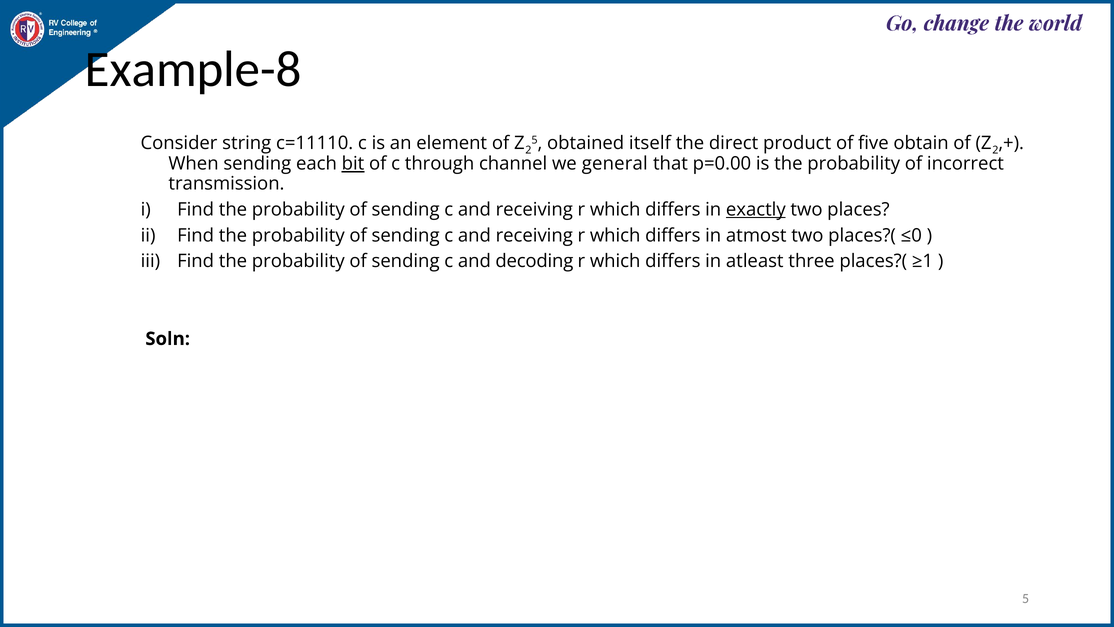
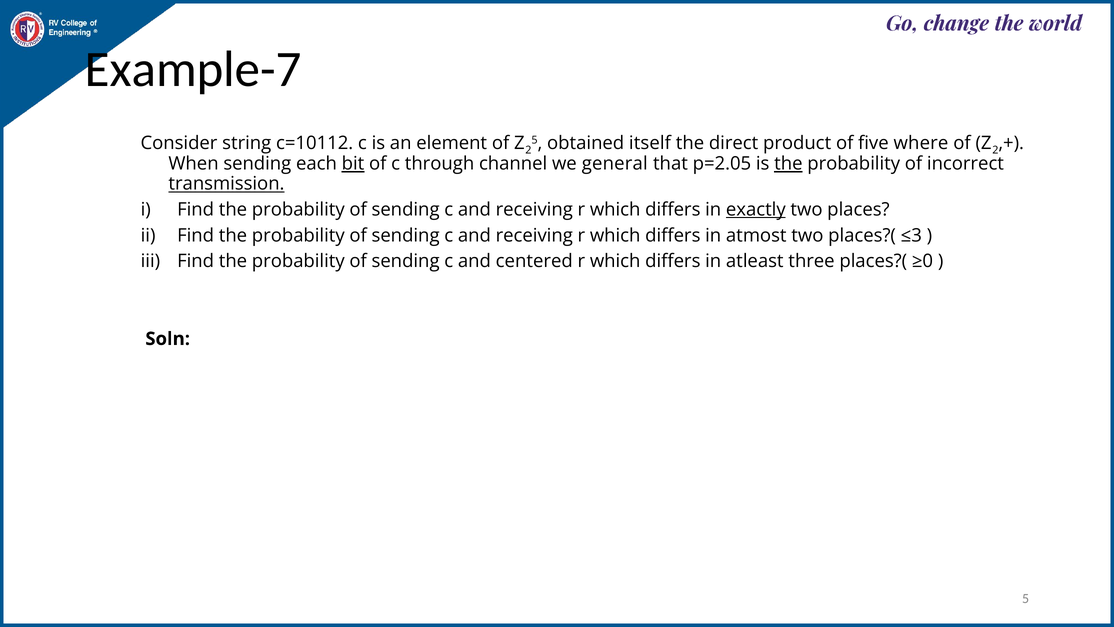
Example-8: Example-8 -> Example-7 (193, 69)
c=11110: c=11110 -> c=10112 (315, 143)
obtain: obtain -> where (921, 143)
p=0.00: p=0.00 -> p=2.05 (722, 164)
the underline: none -> present (788, 164)
transmission underline: none -> present (226, 184)
≤0: ≤0 -> ≤3 (911, 235)
decoding: decoding -> centered (534, 261)
≥1: ≥1 -> ≥0 (922, 261)
